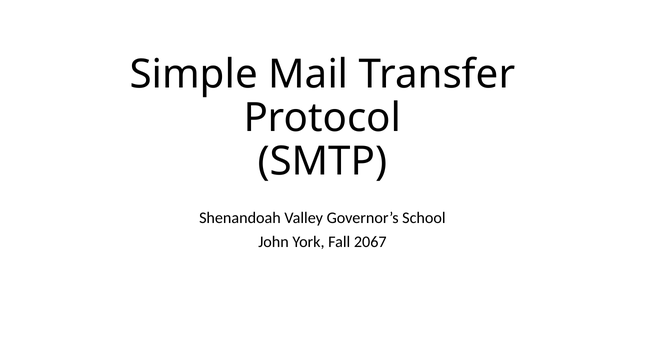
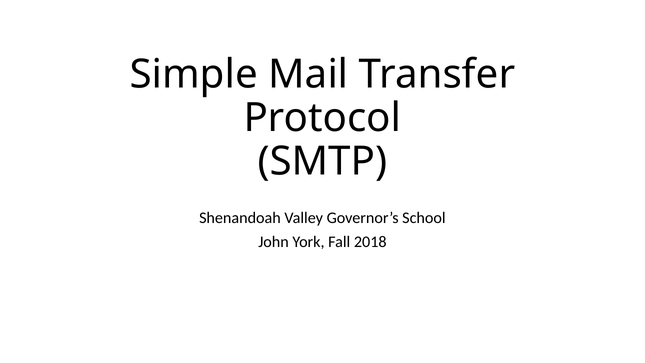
2067: 2067 -> 2018 (370, 242)
